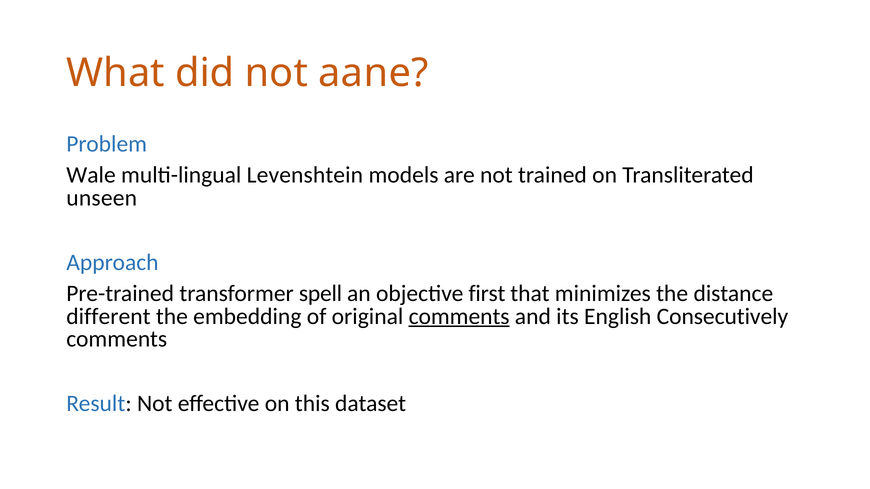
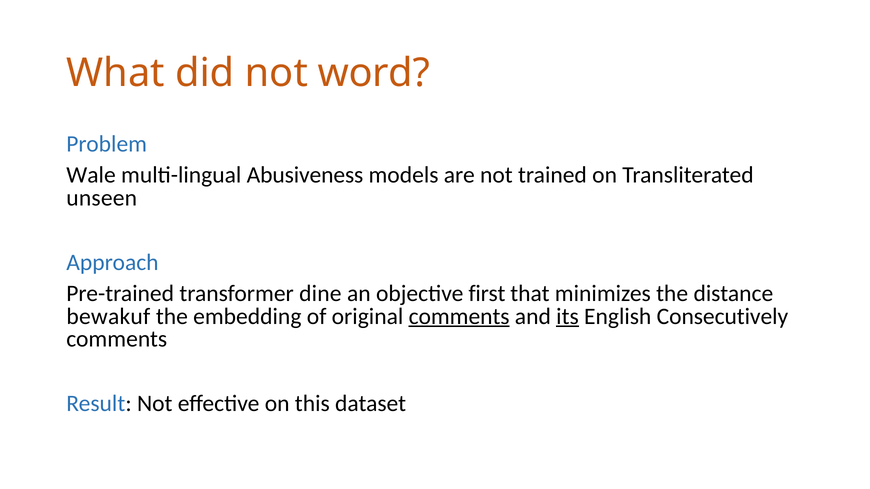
aane: aane -> word (374, 73)
Levenshtein: Levenshtein -> Abusiveness (305, 175)
spell: spell -> dine (320, 294)
different: different -> bewakuf (108, 317)
its underline: none -> present (567, 317)
